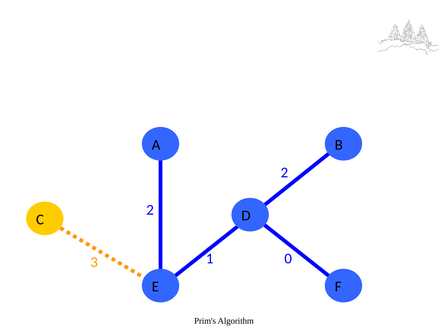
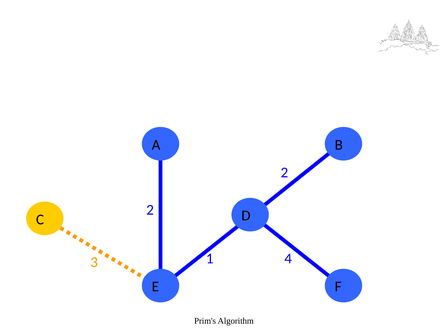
0: 0 -> 4 (288, 259)
